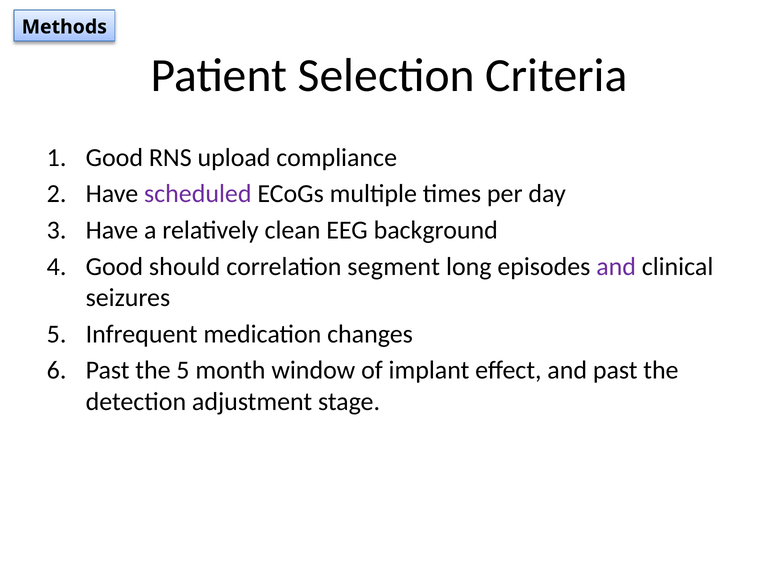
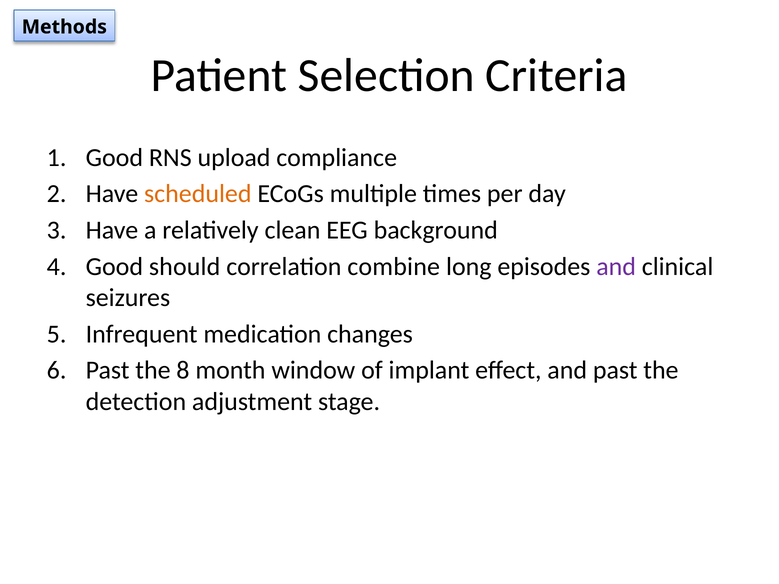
scheduled colour: purple -> orange (198, 194)
segment: segment -> combine (394, 267)
the 5: 5 -> 8 (183, 371)
